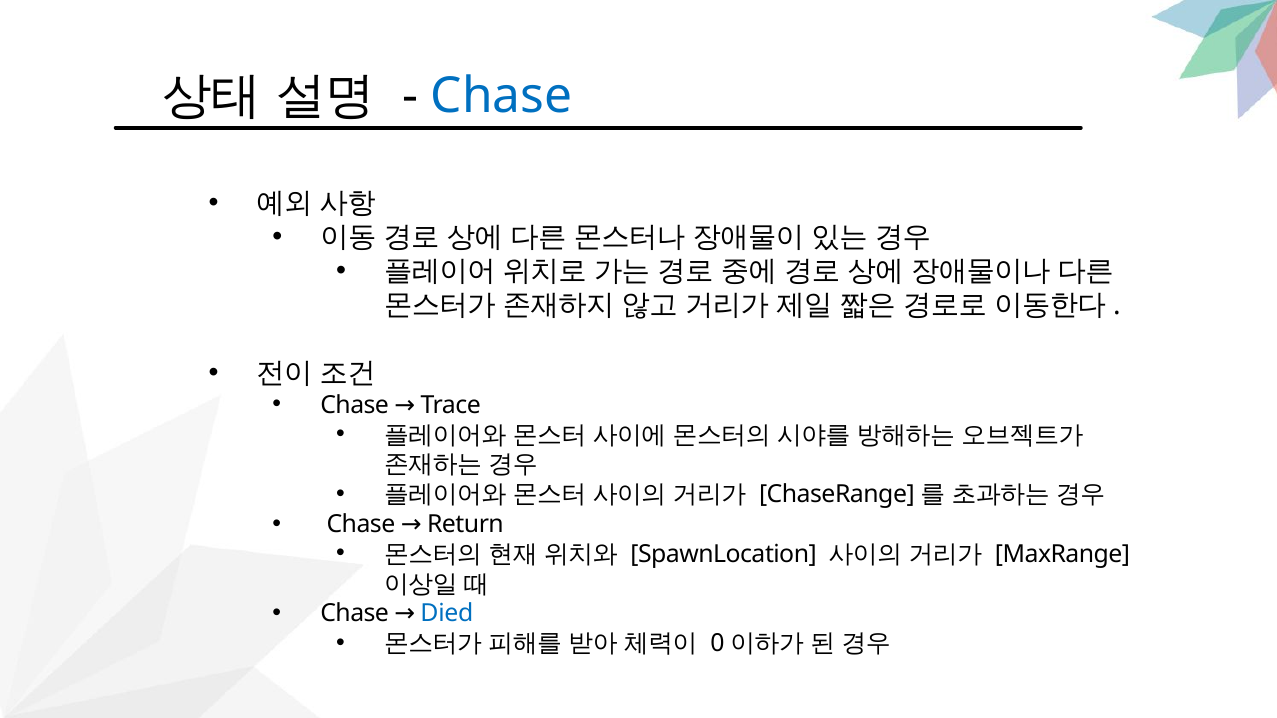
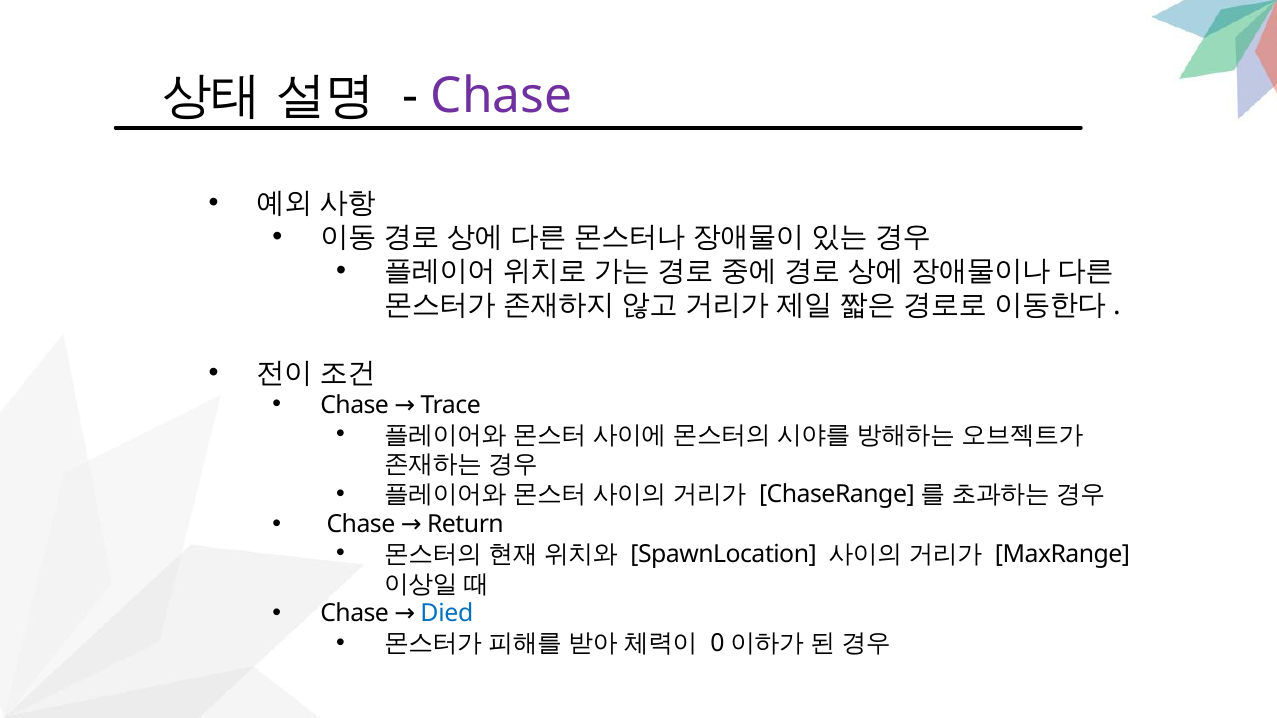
Chase colour: blue -> purple (502, 96)
